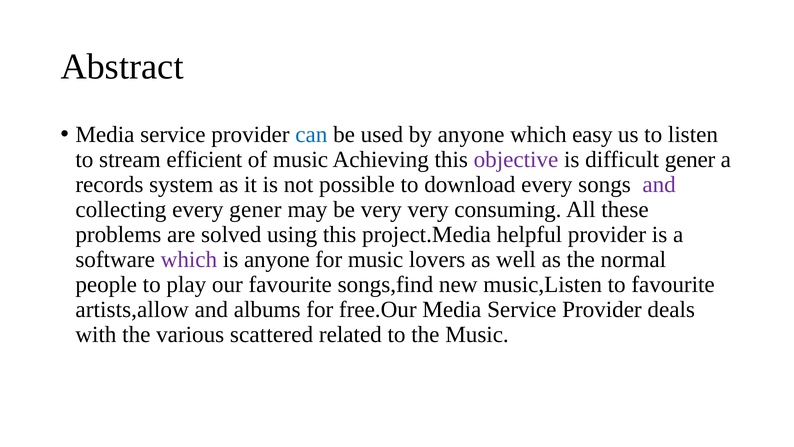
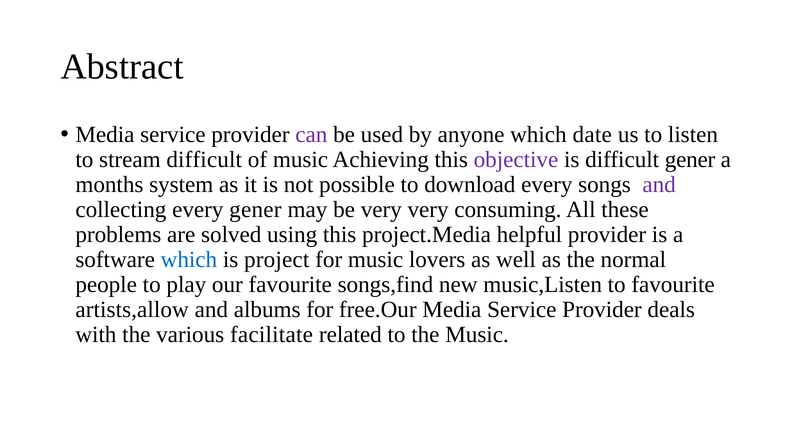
can colour: blue -> purple (311, 134)
easy: easy -> date (592, 134)
stream efficient: efficient -> difficult (204, 159)
records: records -> months (109, 184)
which colour: purple -> blue (189, 259)
is anyone: anyone -> project (277, 259)
scattered: scattered -> facilitate (271, 334)
